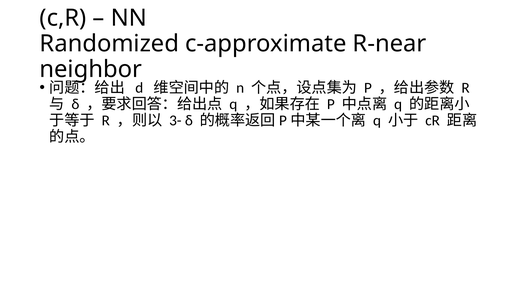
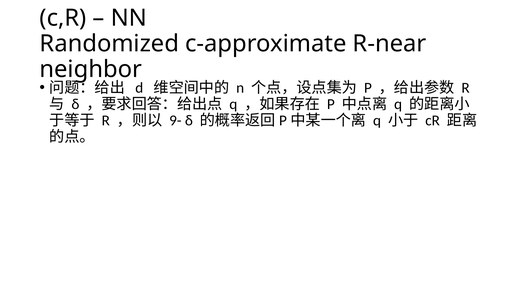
3-: 3- -> 9- (175, 120)
